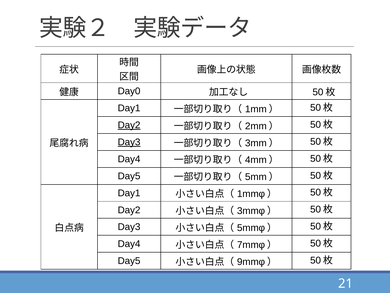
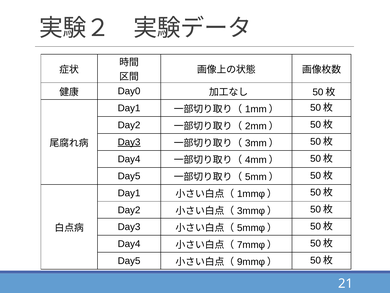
Day2 underline: present -> none (129, 125)
